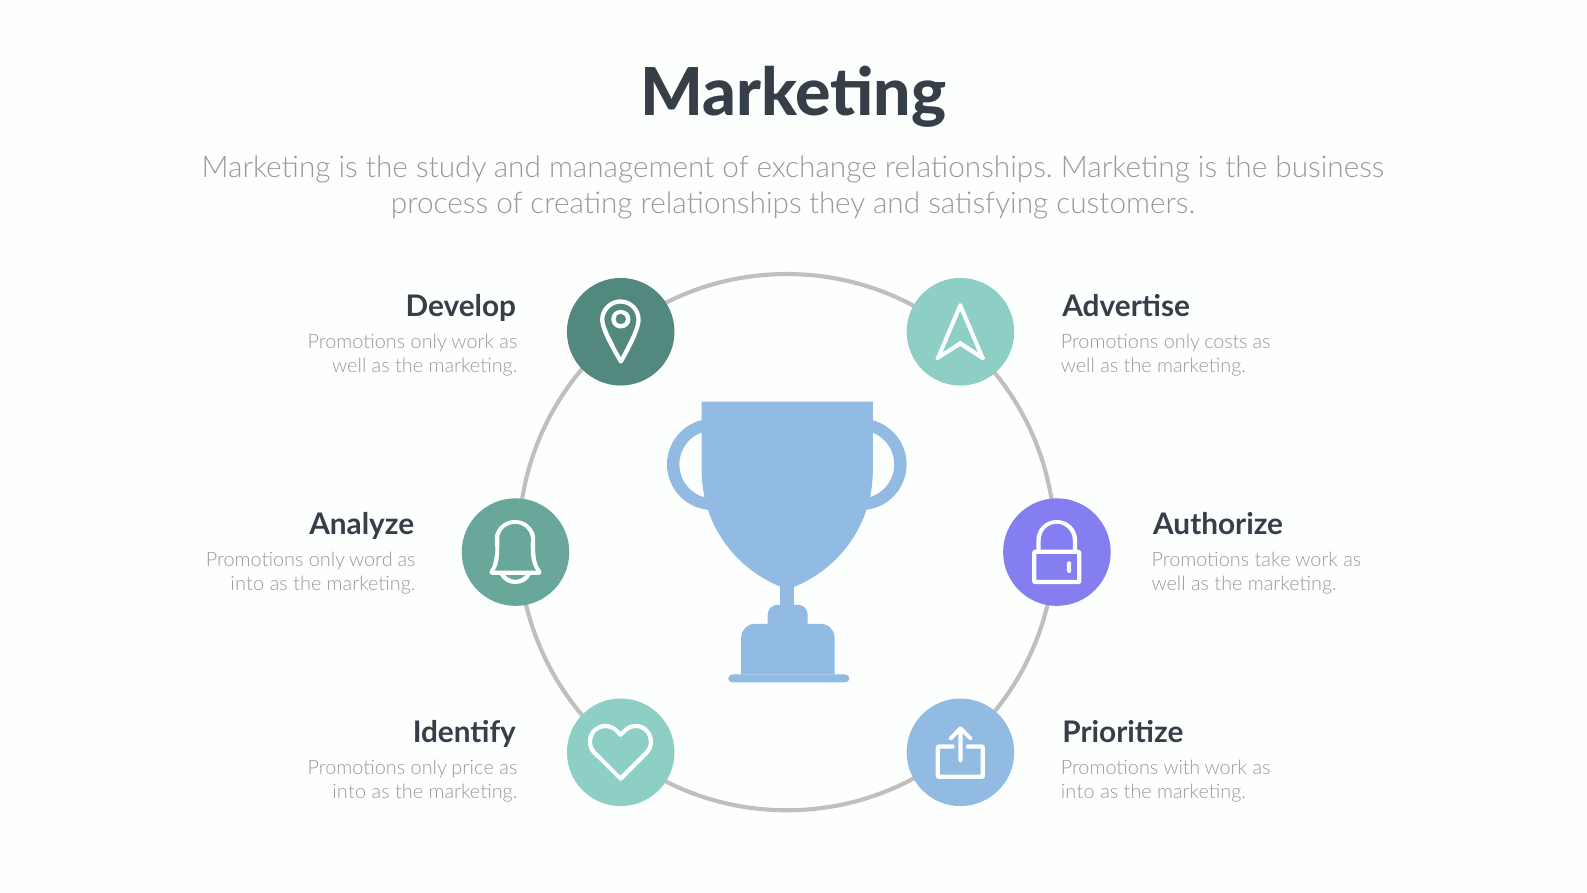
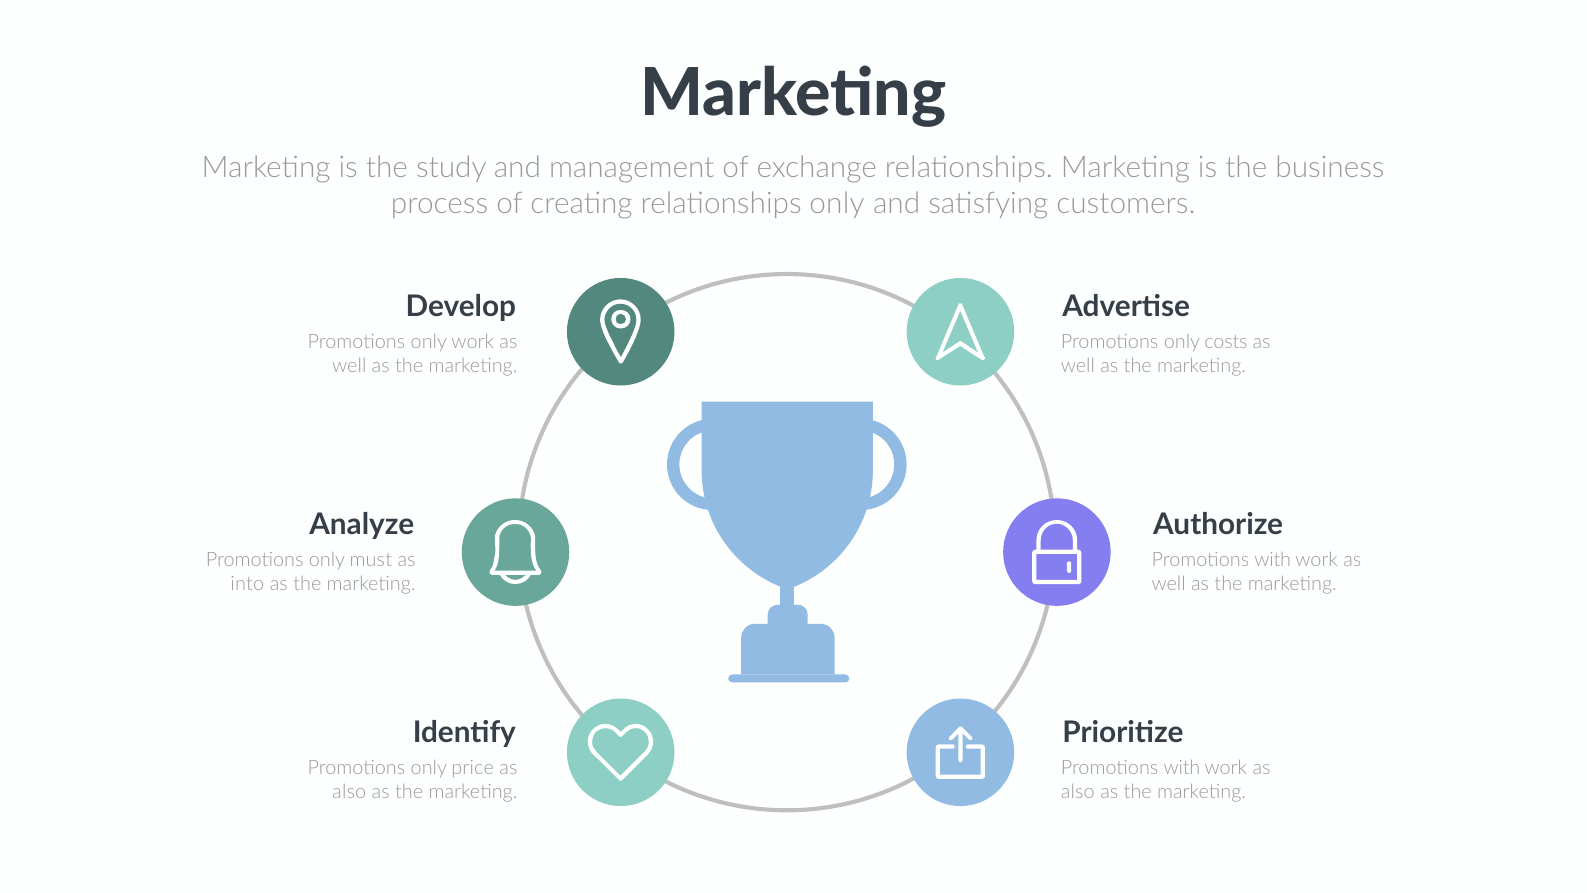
relationships they: they -> only (837, 204)
word: word -> must (371, 560)
take: take -> with (1273, 560)
into: into -> also (349, 792)
into: into -> also (1078, 792)
